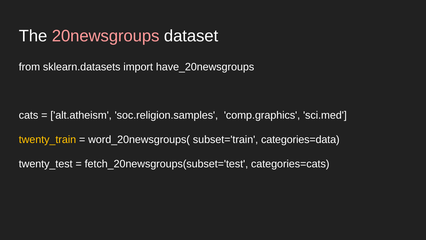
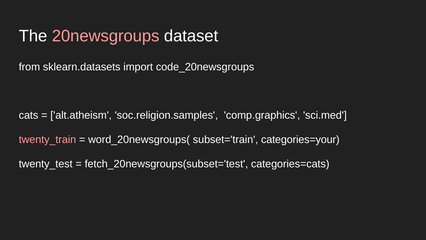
have_20newsgroups: have_20newsgroups -> code_20newsgroups (205, 67)
twenty_train colour: yellow -> pink (47, 139)
categories=data: categories=data -> categories=your (300, 139)
